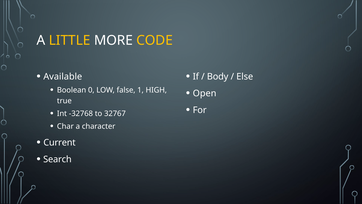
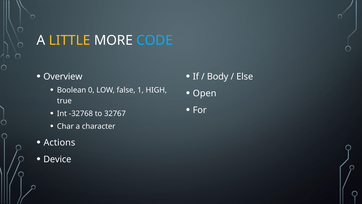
CODE colour: yellow -> light blue (155, 40)
Available: Available -> Overview (63, 76)
Current: Current -> Actions (59, 142)
Search: Search -> Device (57, 159)
